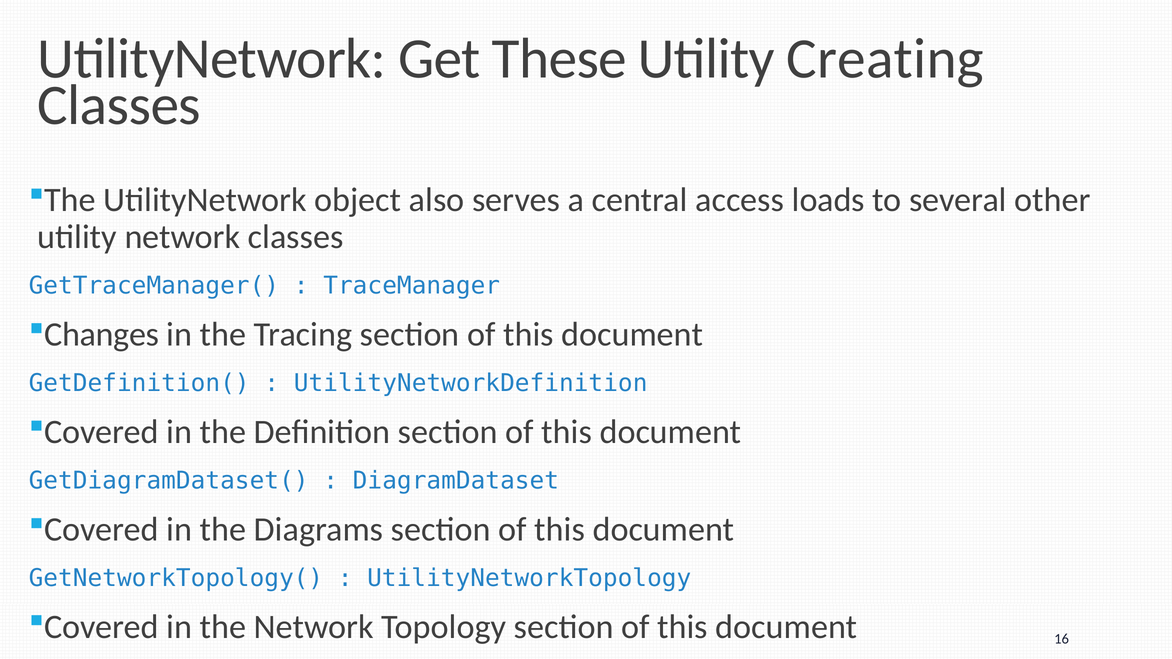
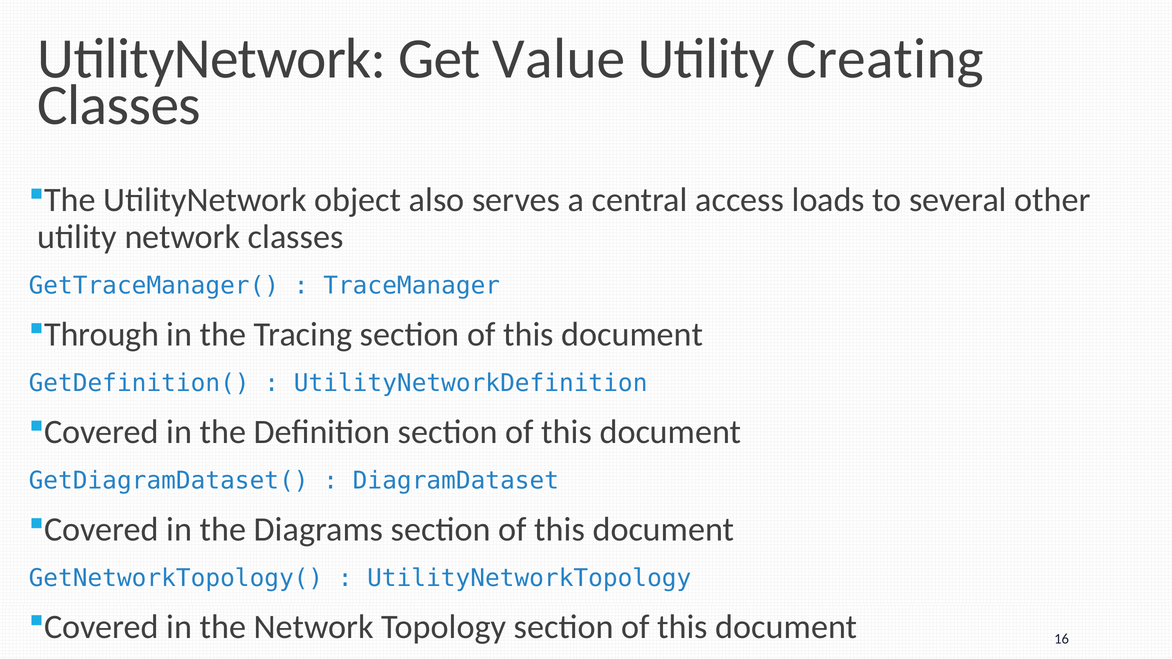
These: These -> Value (559, 59)
Changes: Changes -> Through (102, 335)
